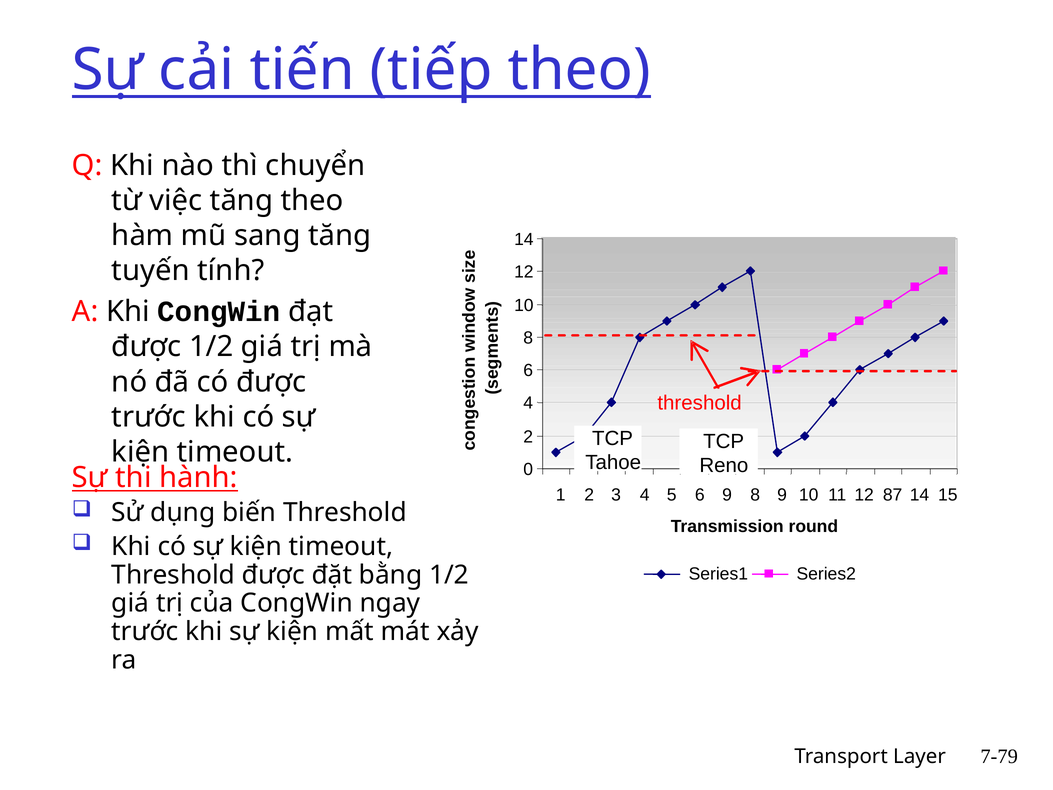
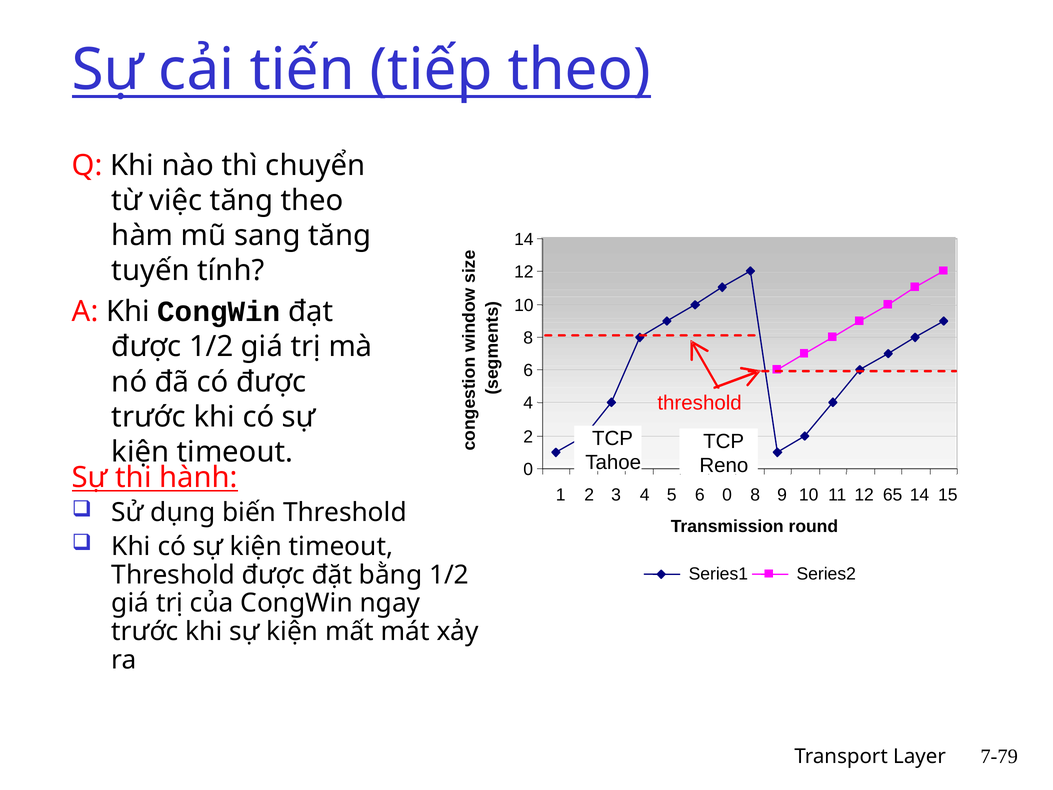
6 9: 9 -> 0 (727, 495)
87: 87 -> 65 (893, 495)
